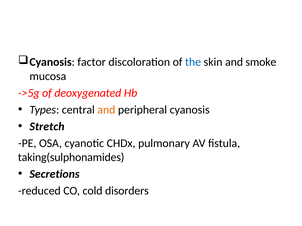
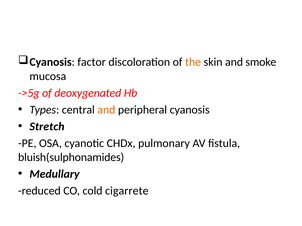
the colour: blue -> orange (193, 62)
taking(sulphonamides: taking(sulphonamides -> bluish(sulphonamides (71, 158)
Secretions: Secretions -> Medullary (55, 174)
disorders: disorders -> cigarrete (127, 191)
